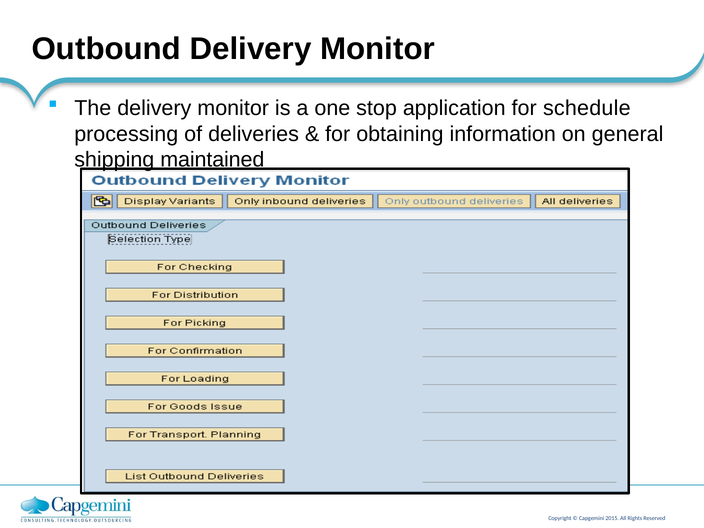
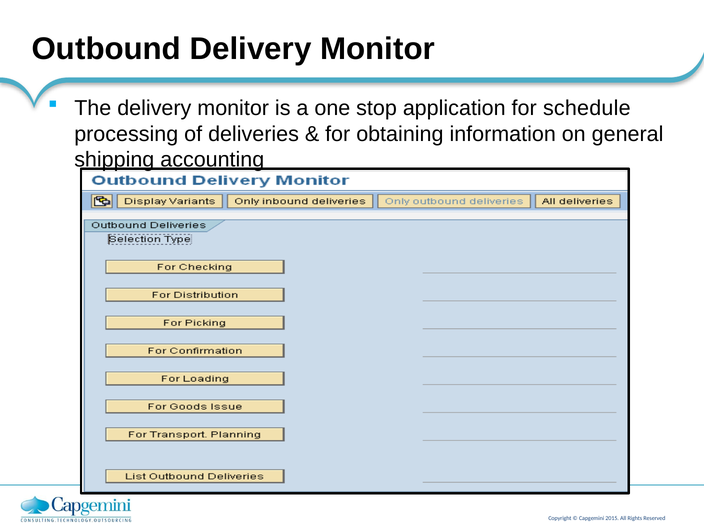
maintained: maintained -> accounting (212, 160)
